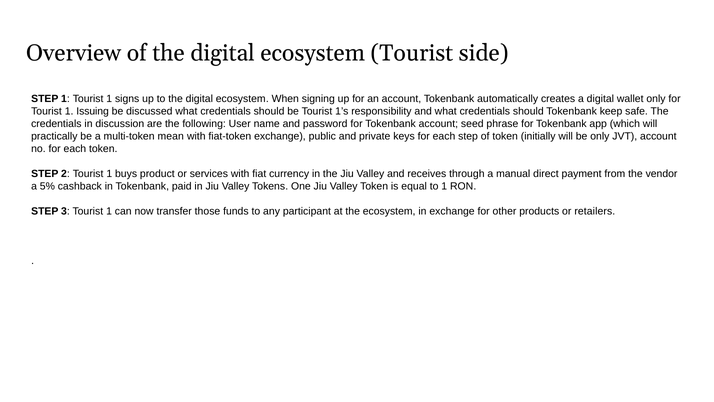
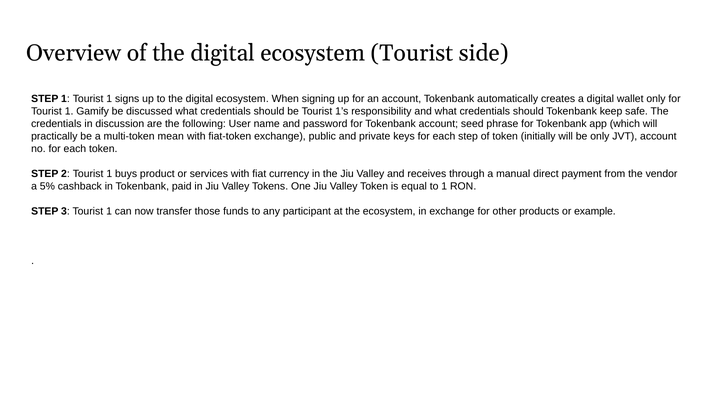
Issuing: Issuing -> Gamify (93, 111)
retailers: retailers -> example (595, 211)
